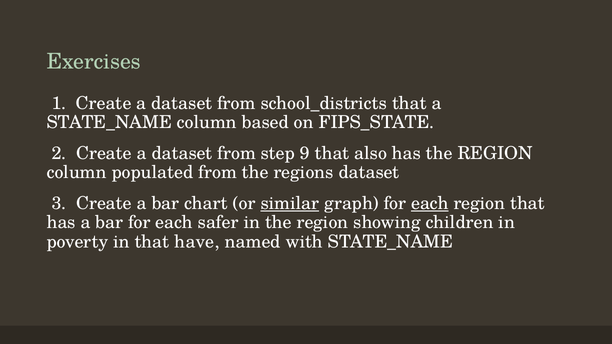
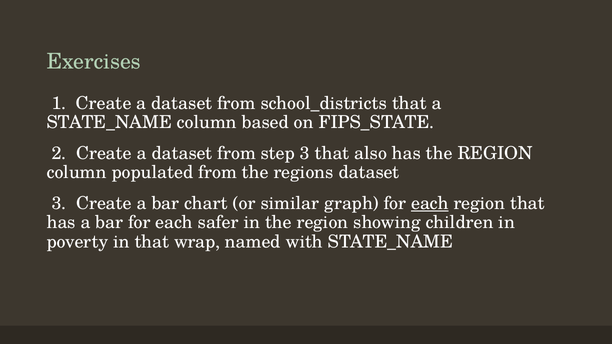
step 9: 9 -> 3 (305, 153)
similar underline: present -> none (290, 203)
have: have -> wrap (197, 242)
